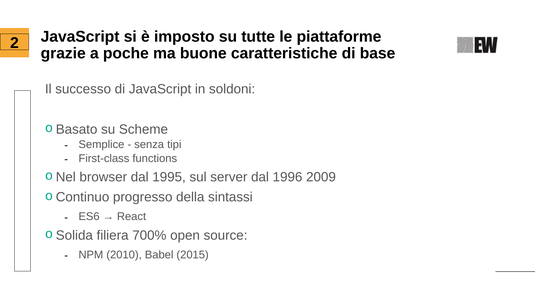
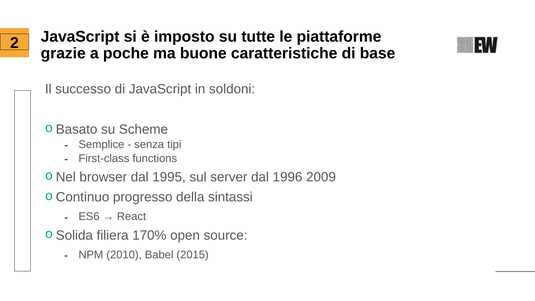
700%: 700% -> 170% (149, 235)
